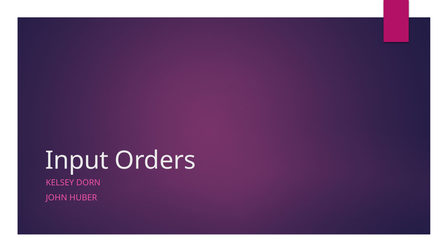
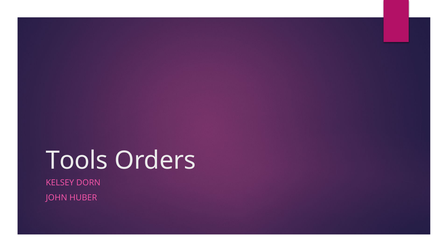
Input: Input -> Tools (77, 161)
